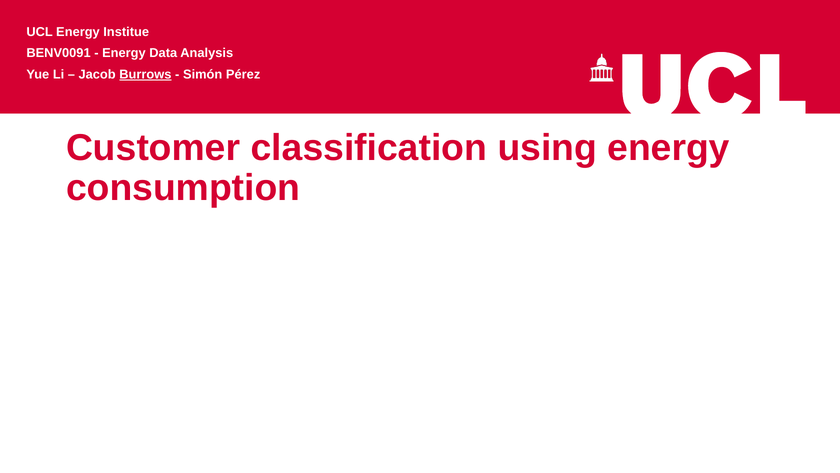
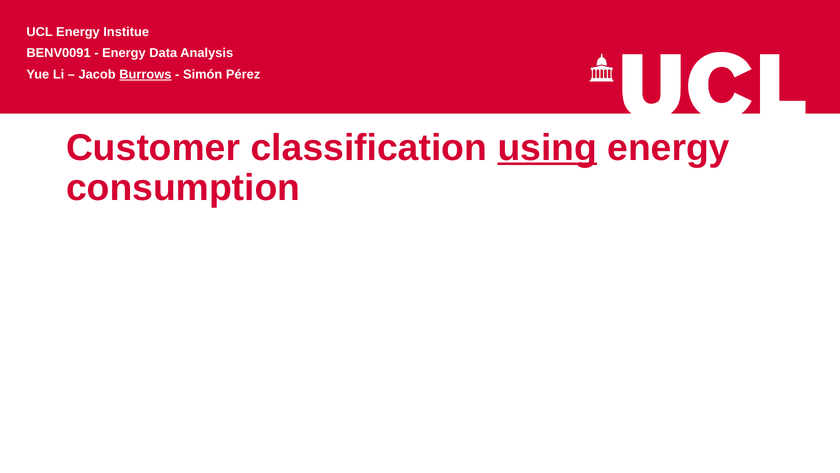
using underline: none -> present (547, 148)
